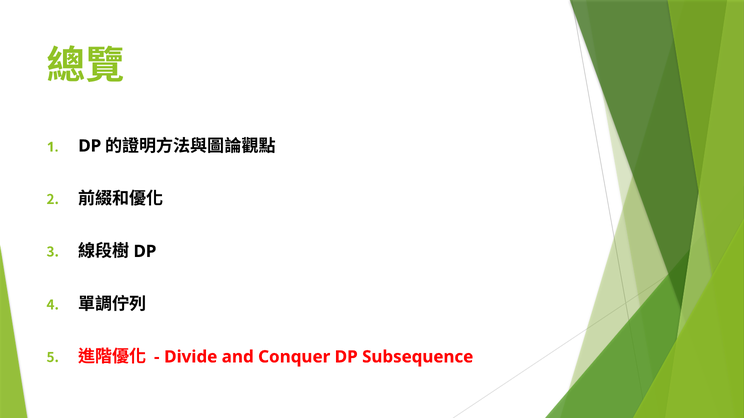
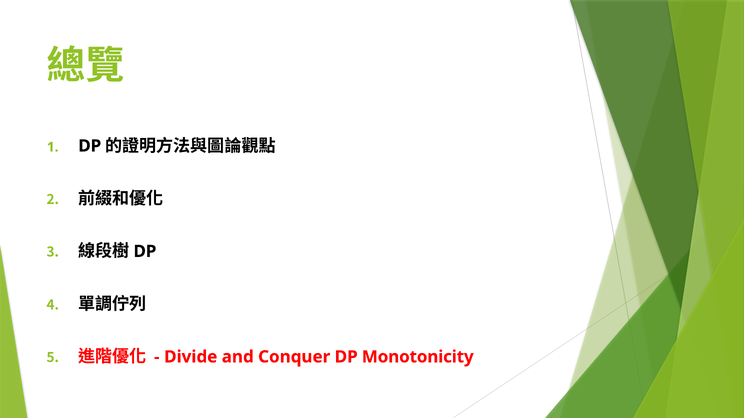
Subsequence: Subsequence -> Monotonicity (418, 357)
